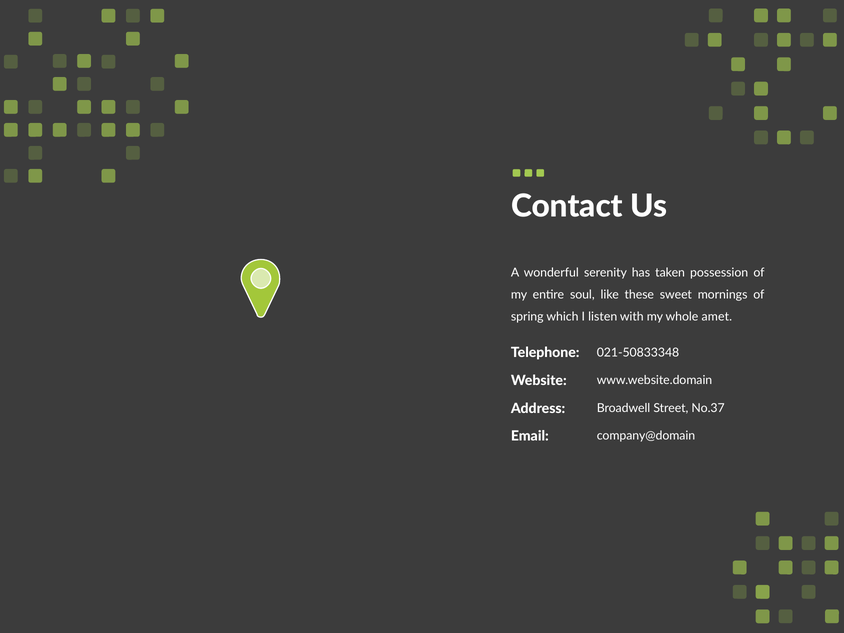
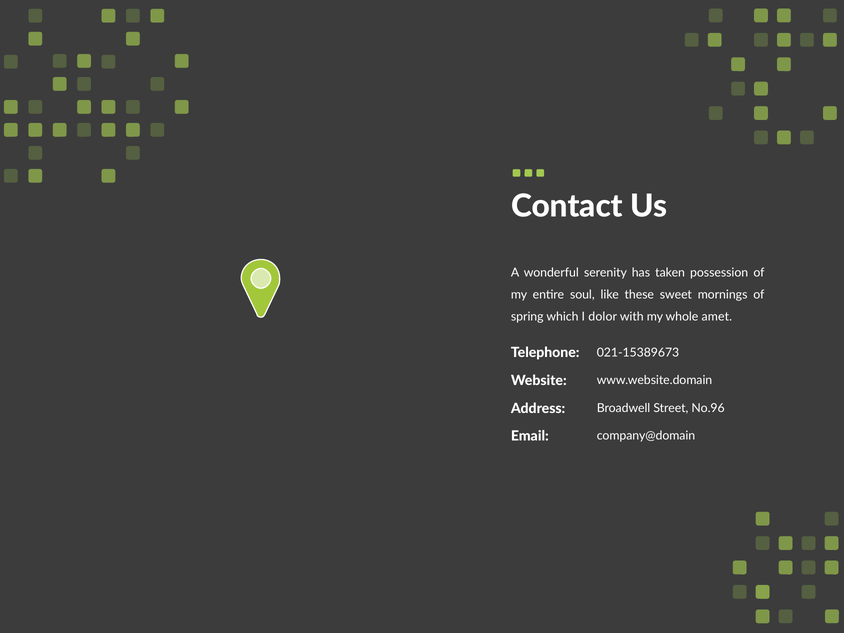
listen: listen -> dolor (603, 317)
021-50833348: 021-50833348 -> 021-15389673 (638, 353)
No.37: No.37 -> No.96 (708, 408)
